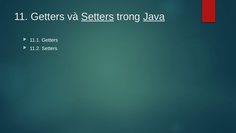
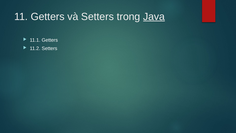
Setters underline: present -> none (97, 17)
